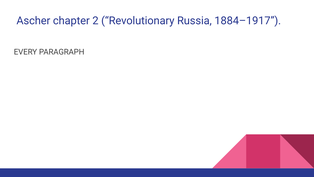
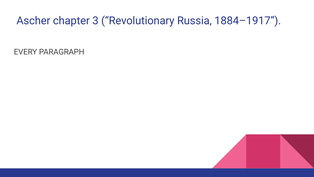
2: 2 -> 3 (95, 21)
